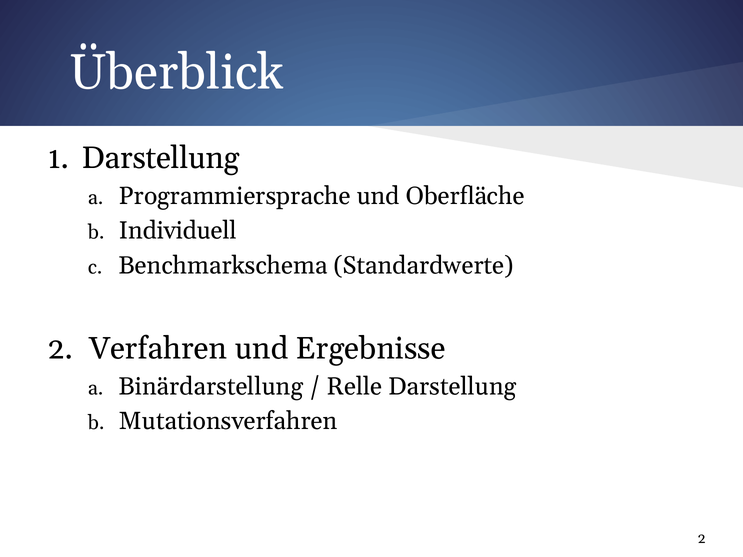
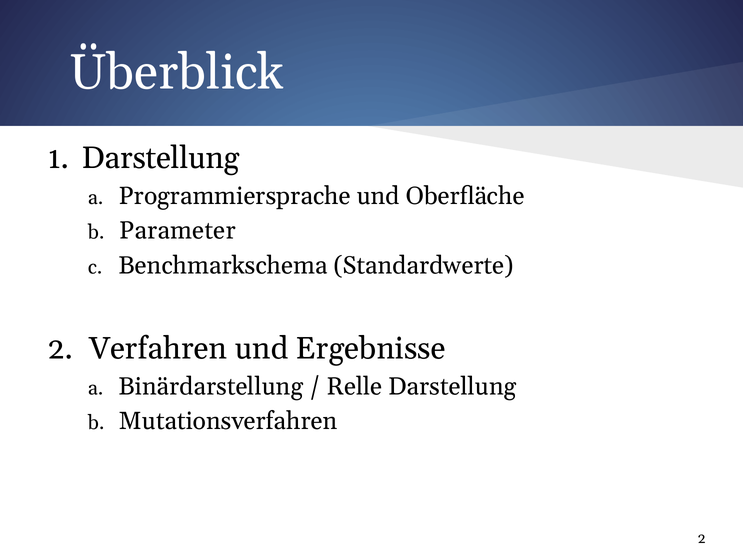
Individuell: Individuell -> Parameter (178, 231)
